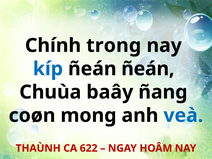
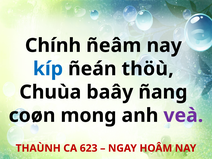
trong: trong -> ñeâm (114, 46)
ñeán ñeán: ñeán -> thöù (148, 69)
veà colour: blue -> purple (183, 115)
622: 622 -> 623 (89, 148)
